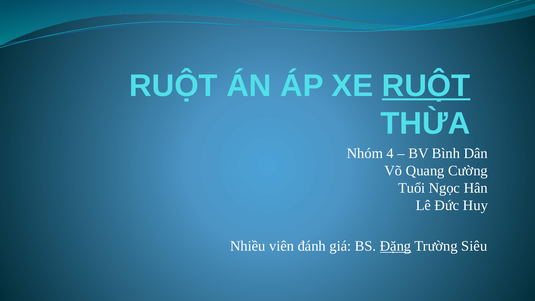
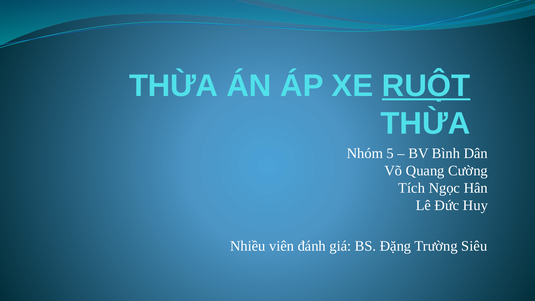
RUỘT: RUỘT -> THỪA (174, 86)
4: 4 -> 5 (390, 153)
Tuổi: Tuổi -> Tích (412, 188)
Đặng underline: present -> none (396, 246)
